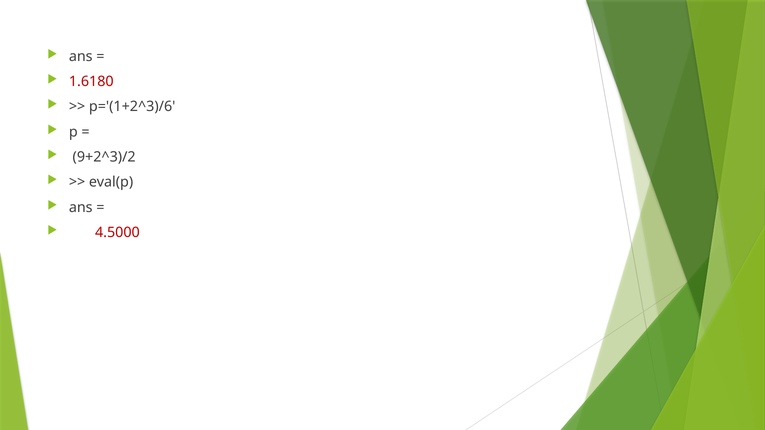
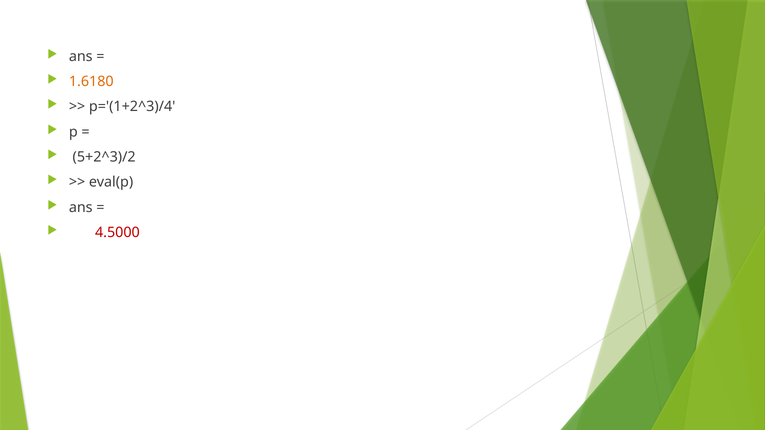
1.6180 colour: red -> orange (91, 82)
p='(1+2^3)/6: p='(1+2^3)/6 -> p='(1+2^3)/4 (132, 107)
9+2^3)/2: 9+2^3)/2 -> 5+2^3)/2 (104, 157)
